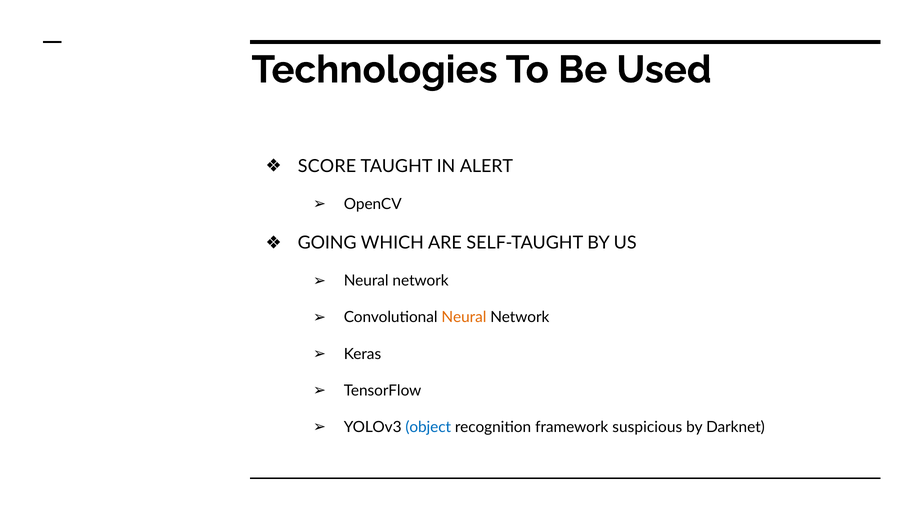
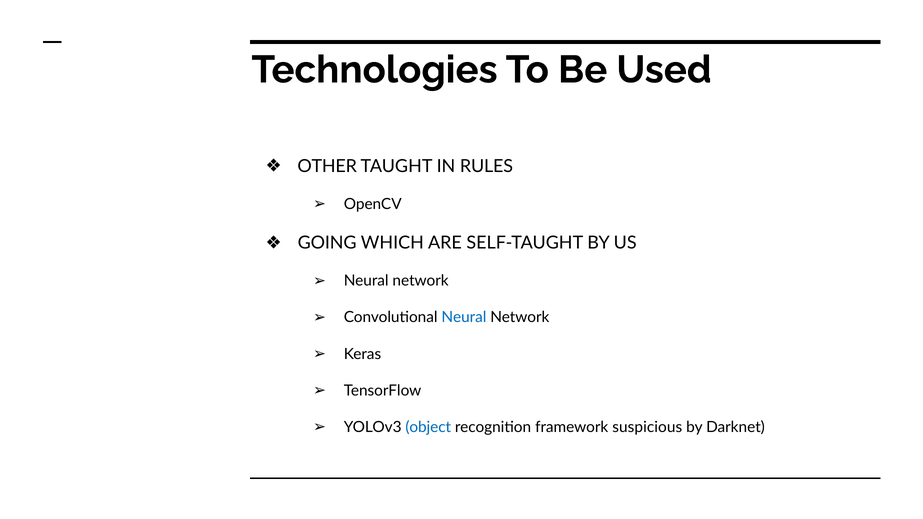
SCORE: SCORE -> OTHER (327, 166)
ALERT: ALERT -> RULES (486, 166)
Neural colour: orange -> blue (464, 318)
